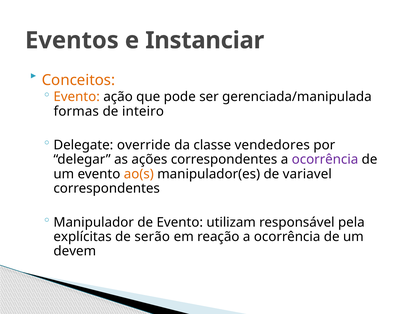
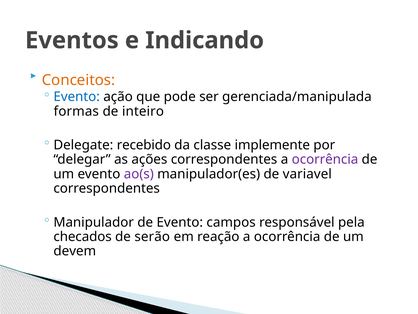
Instanciar: Instanciar -> Indicando (205, 40)
Evento colour: orange -> blue (77, 97)
override: override -> recebido (144, 145)
vendedores: vendedores -> implemente (272, 145)
ao(s colour: orange -> purple (139, 174)
utilizam: utilizam -> campos (231, 222)
explícitas: explícitas -> checados (83, 236)
